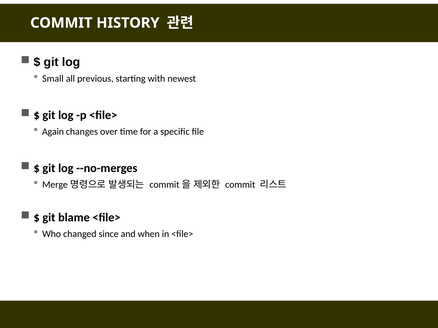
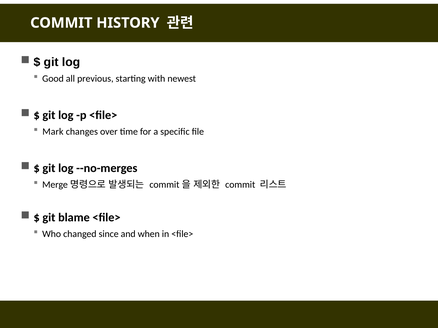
Small: Small -> Good (53, 79)
Again: Again -> Mark (53, 132)
